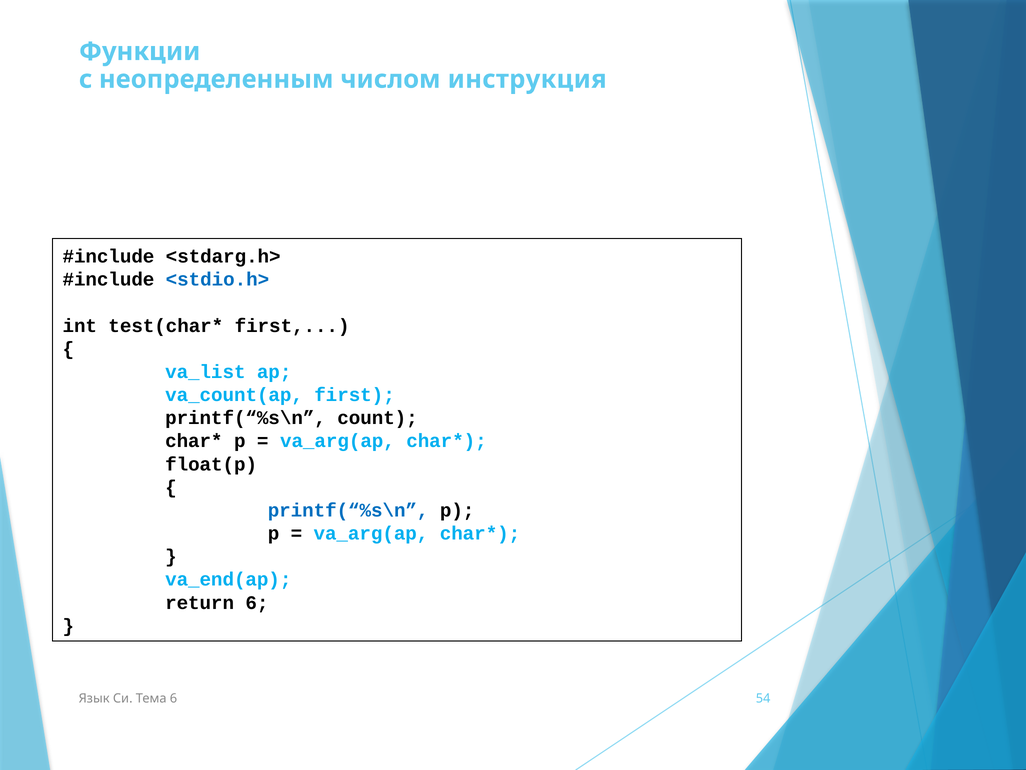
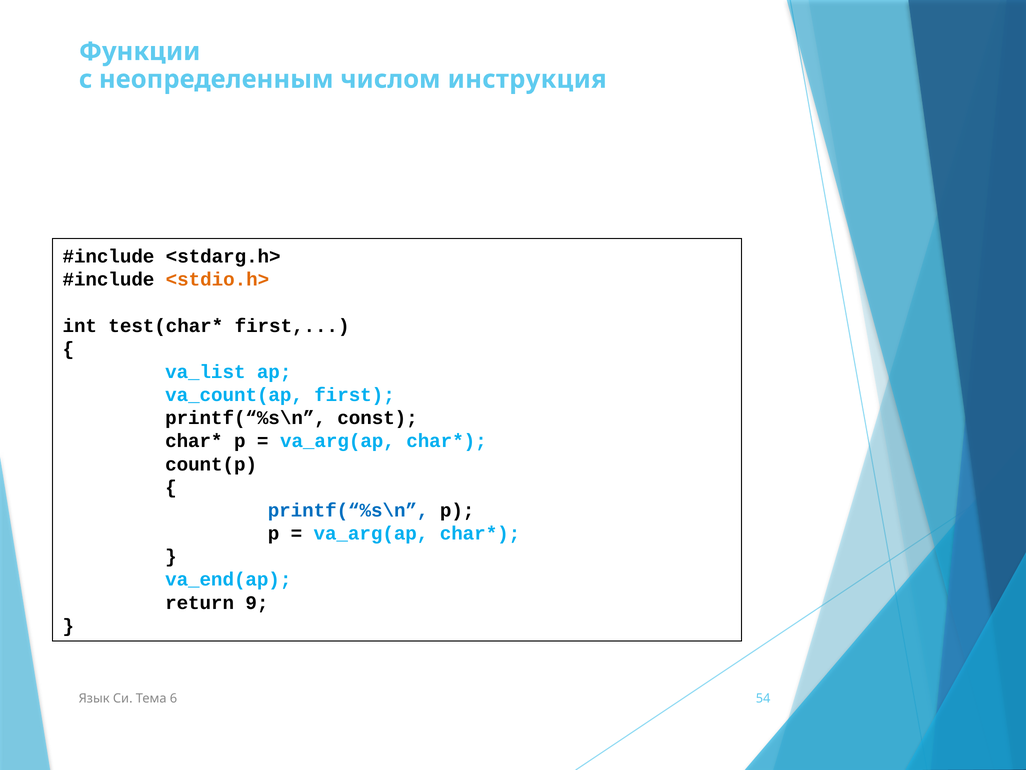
<stdio.h> colour: blue -> orange (217, 279)
count: count -> const (378, 418)
float(p: float(p -> count(p (211, 464)
return 6: 6 -> 9 (257, 602)
